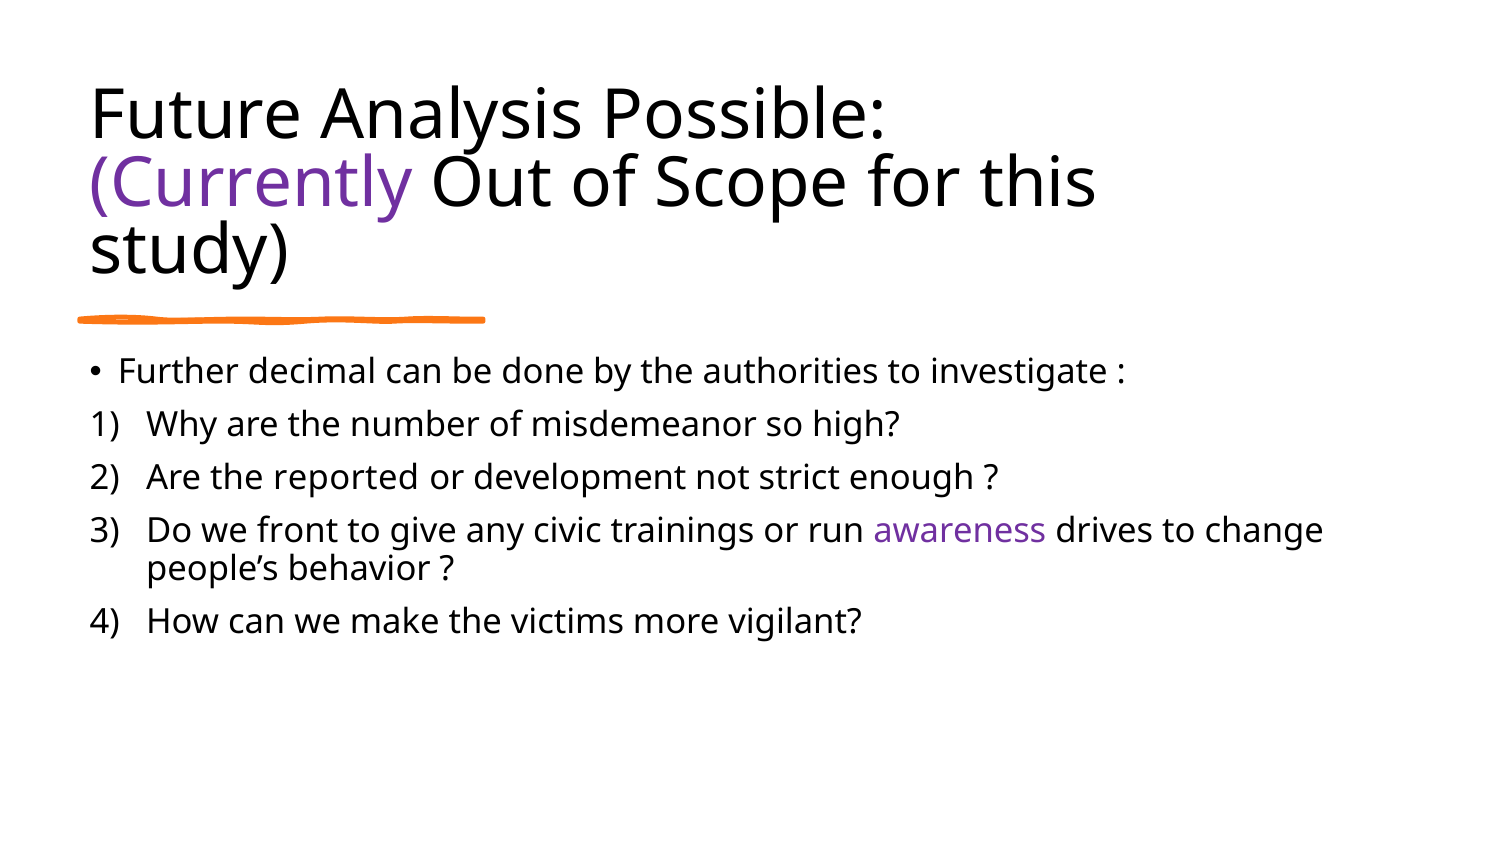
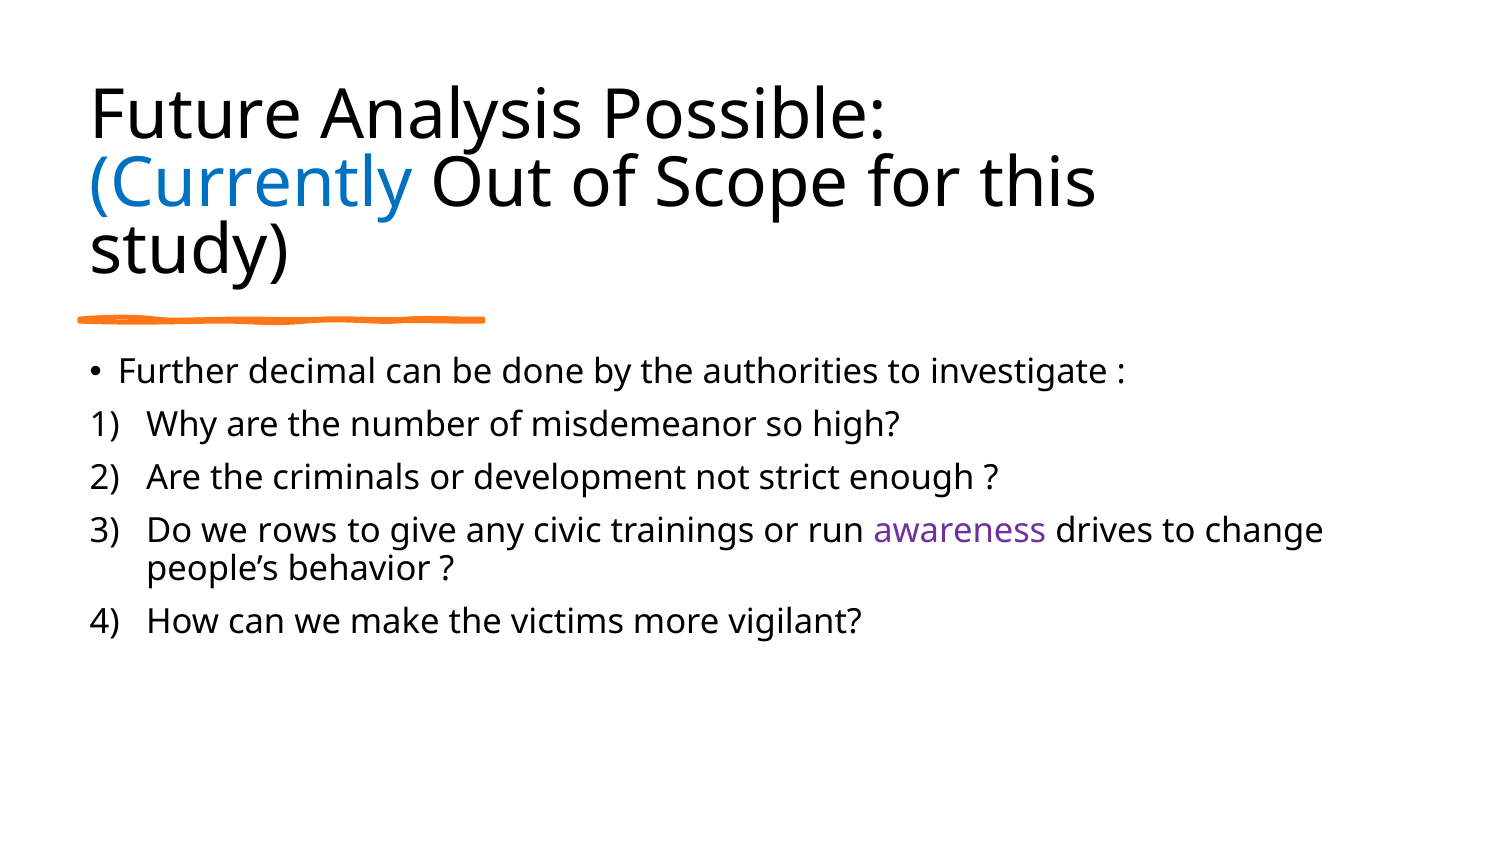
Currently colour: purple -> blue (251, 183)
reported: reported -> criminals (346, 478)
front: front -> rows (297, 531)
